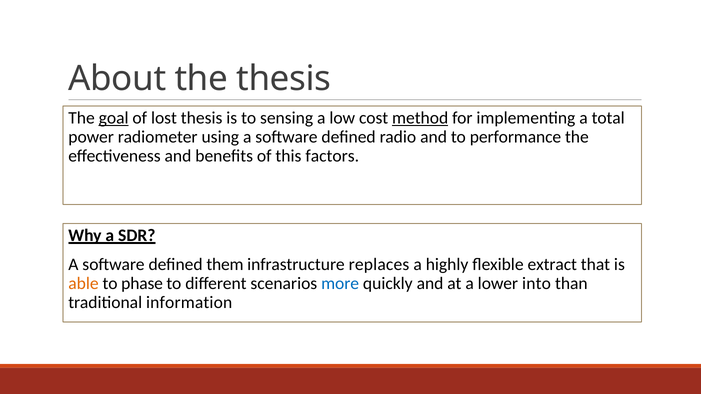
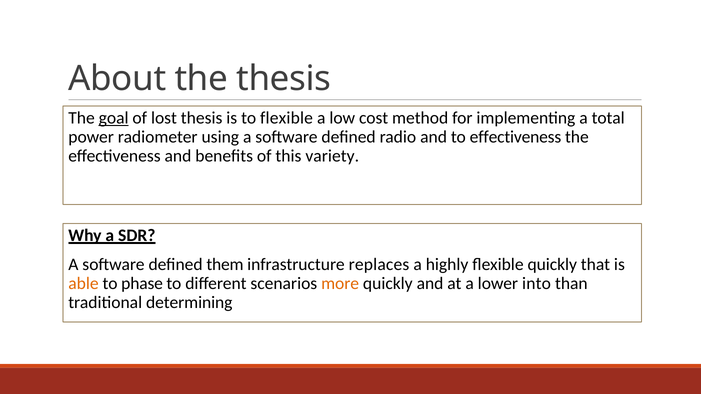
to sensing: sensing -> flexible (287, 118)
method underline: present -> none (420, 118)
to performance: performance -> effectiveness (516, 137)
factors: factors -> variety (332, 156)
flexible extract: extract -> quickly (552, 265)
more colour: blue -> orange (340, 284)
information: information -> determining (189, 303)
